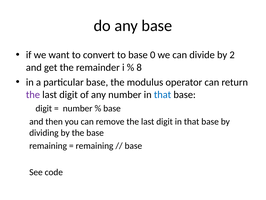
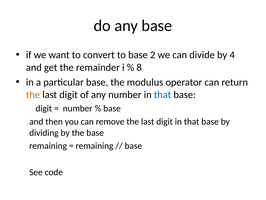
0: 0 -> 2 (153, 55)
2: 2 -> 4 (232, 55)
the colour: purple -> orange (33, 94)
